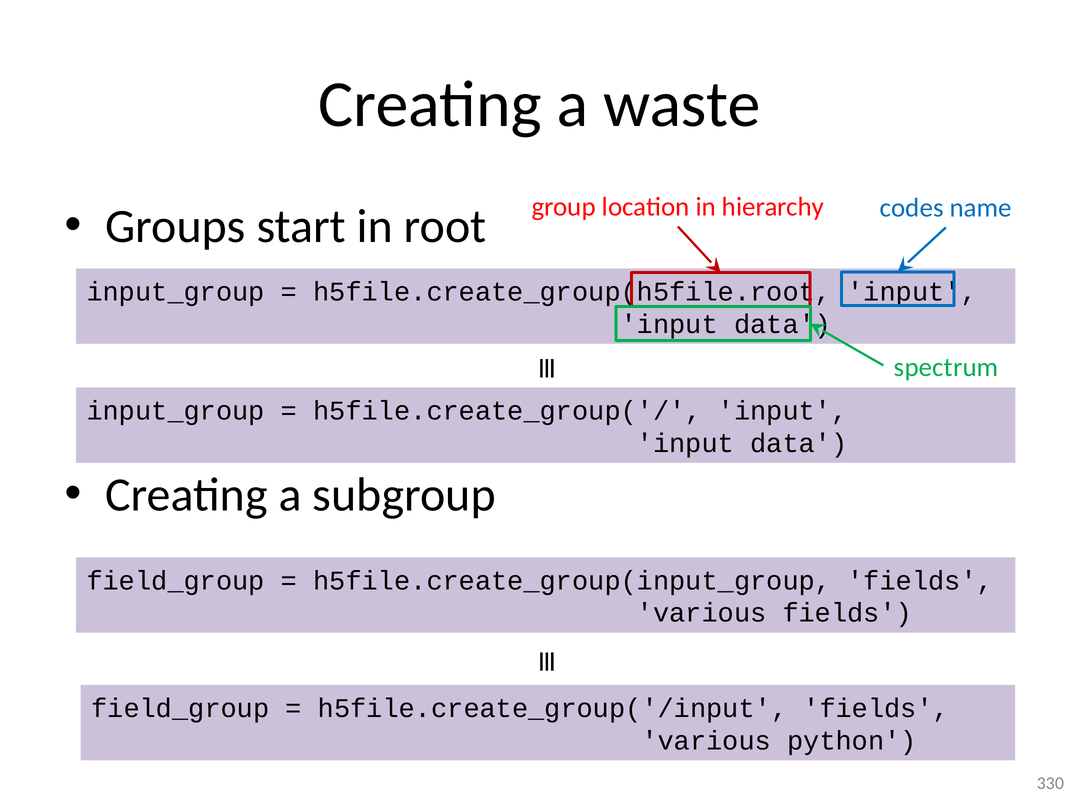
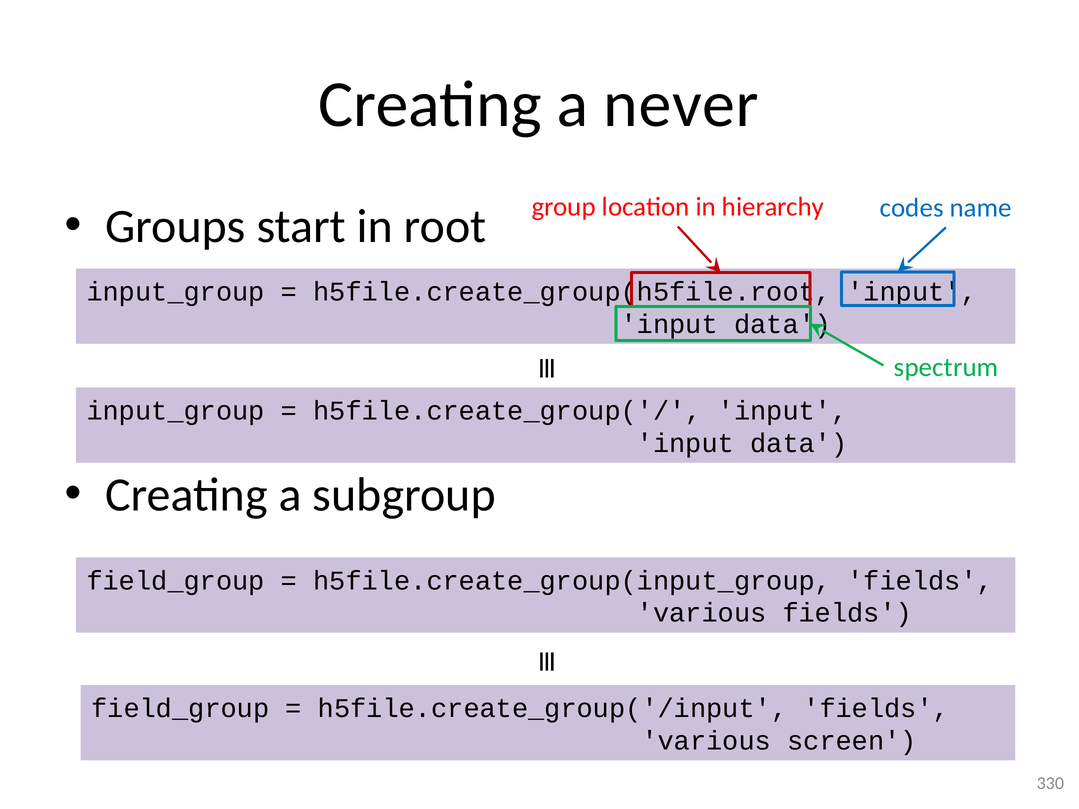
waste: waste -> never (681, 104)
python: python -> screen (852, 741)
